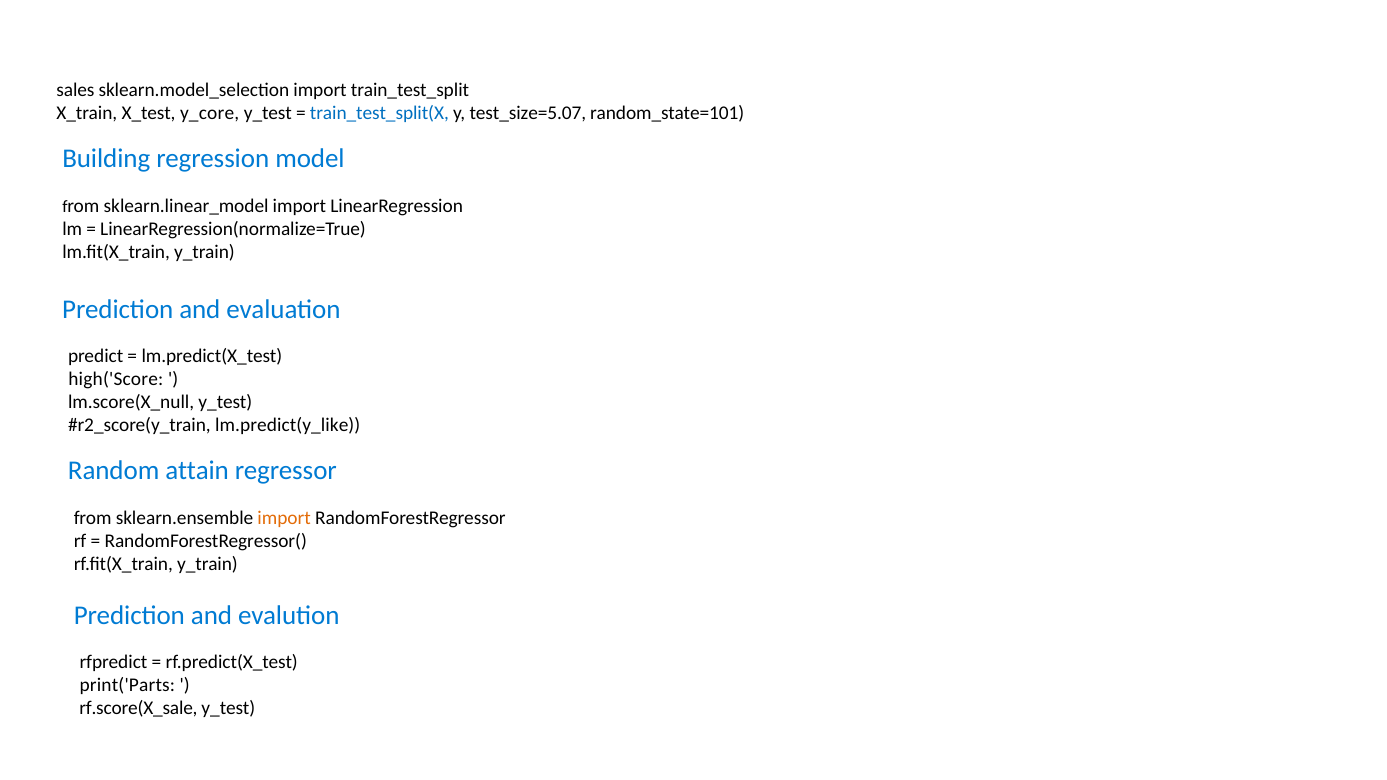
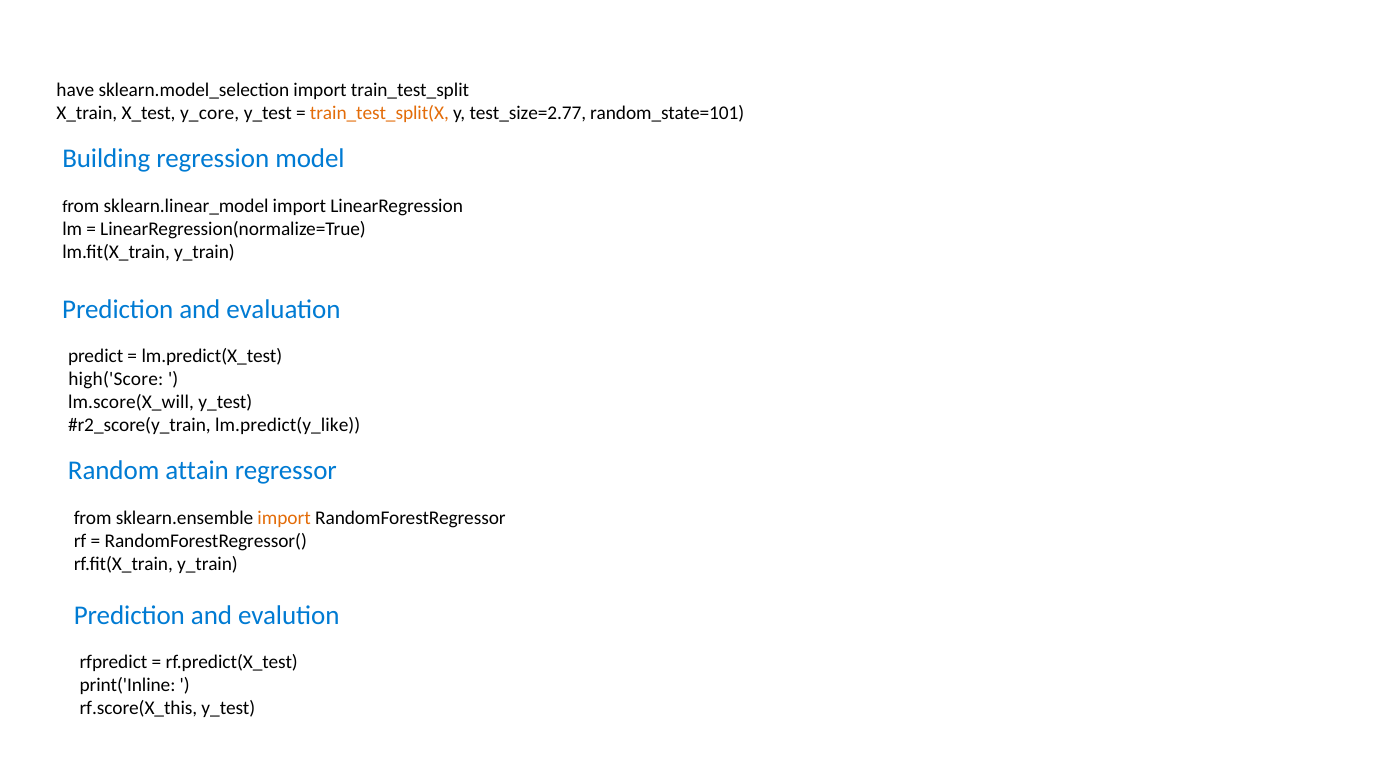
sales: sales -> have (75, 90)
train_test_split(X colour: blue -> orange (379, 113)
test_size=5.07: test_size=5.07 -> test_size=2.77 (528, 113)
lm.score(X_null: lm.score(X_null -> lm.score(X_will (131, 402)
print('Parts: print('Parts -> print('Inline (127, 686)
rf.score(X_sale: rf.score(X_sale -> rf.score(X_this (138, 709)
